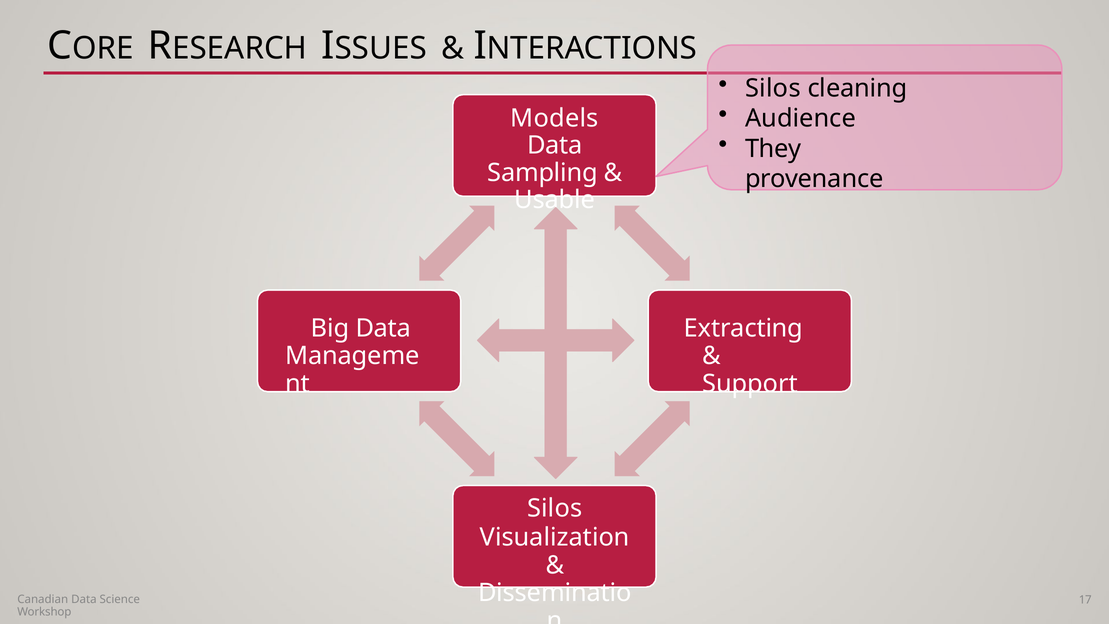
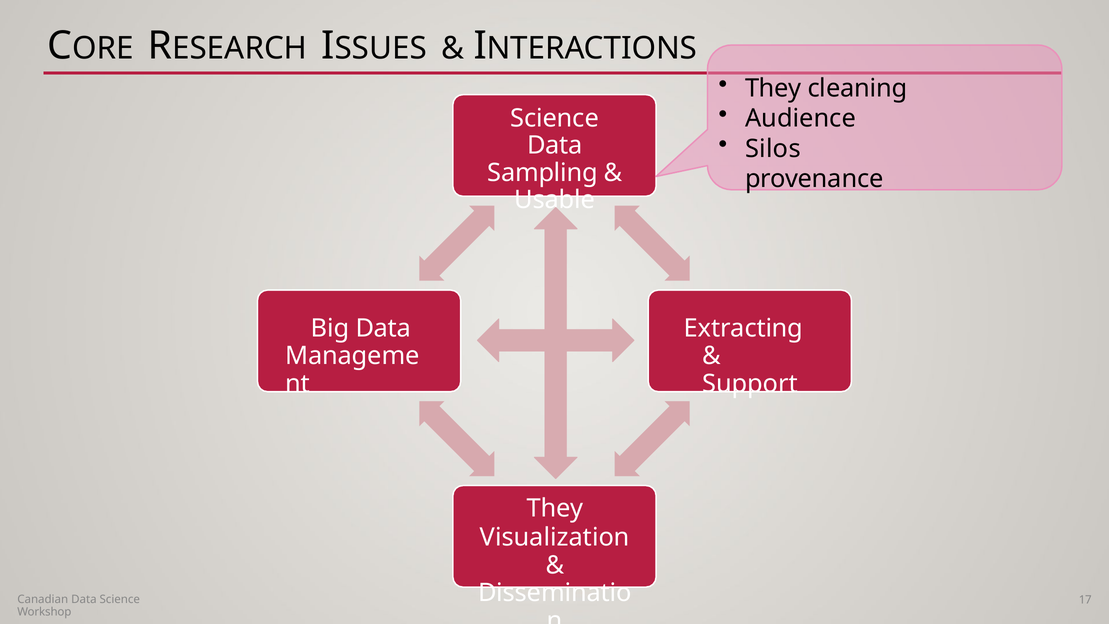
Silos: Silos -> They (773, 88)
Models: Models -> Science (555, 118)
They: They -> Silos (773, 149)
Silos: Silos -> They (555, 508)
